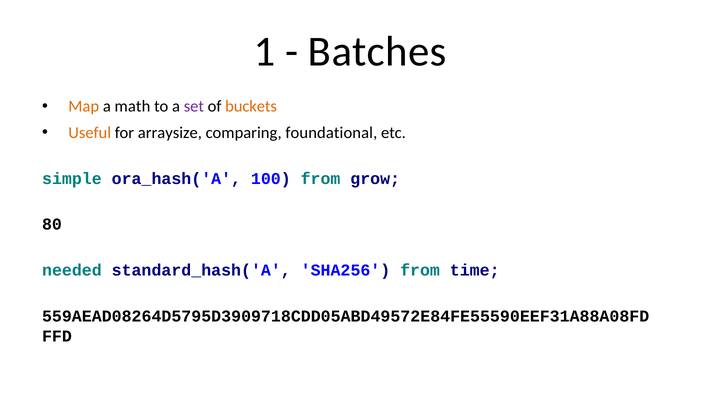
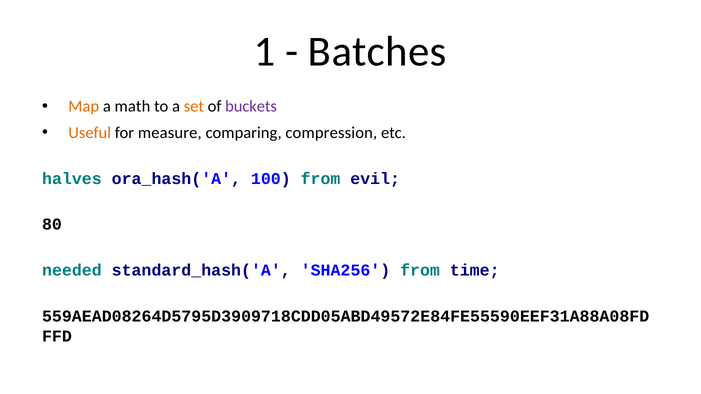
set colour: purple -> orange (194, 107)
buckets colour: orange -> purple (251, 107)
arraysize: arraysize -> measure (170, 133)
foundational: foundational -> compression (331, 133)
simple: simple -> halves (72, 179)
grow: grow -> evil (375, 179)
